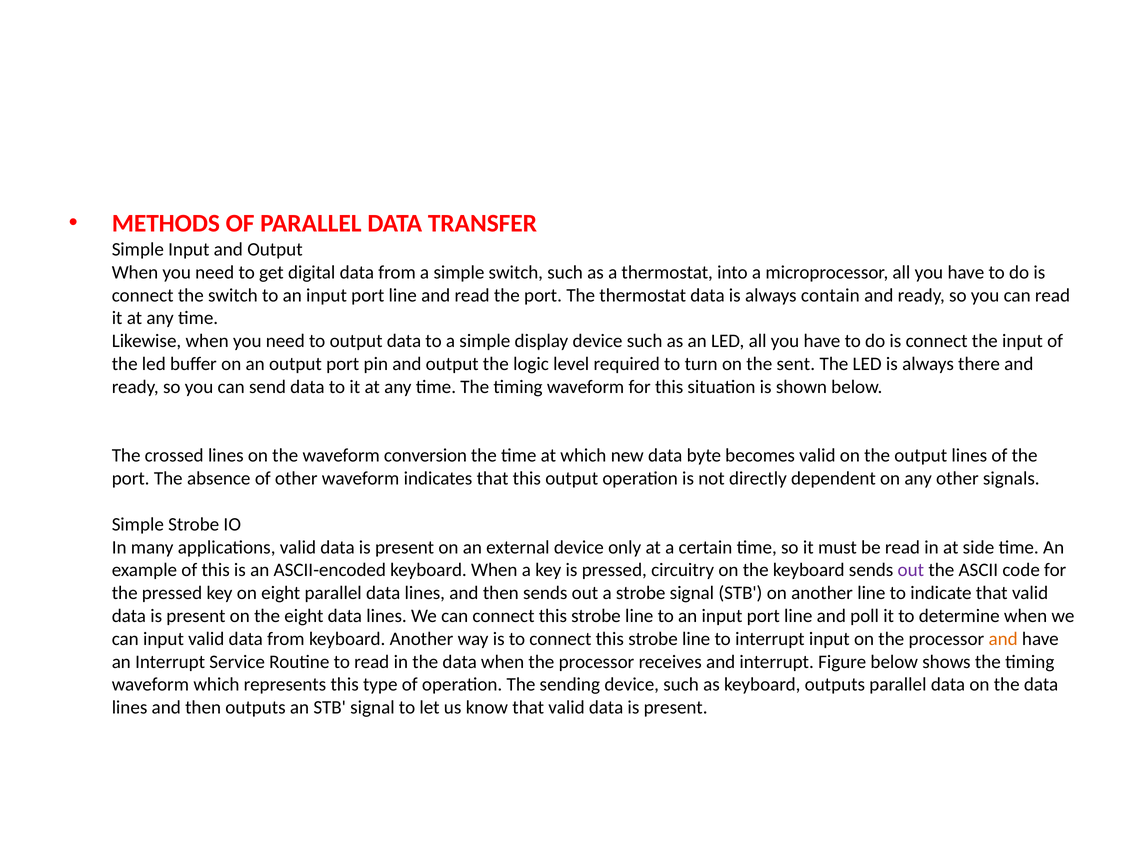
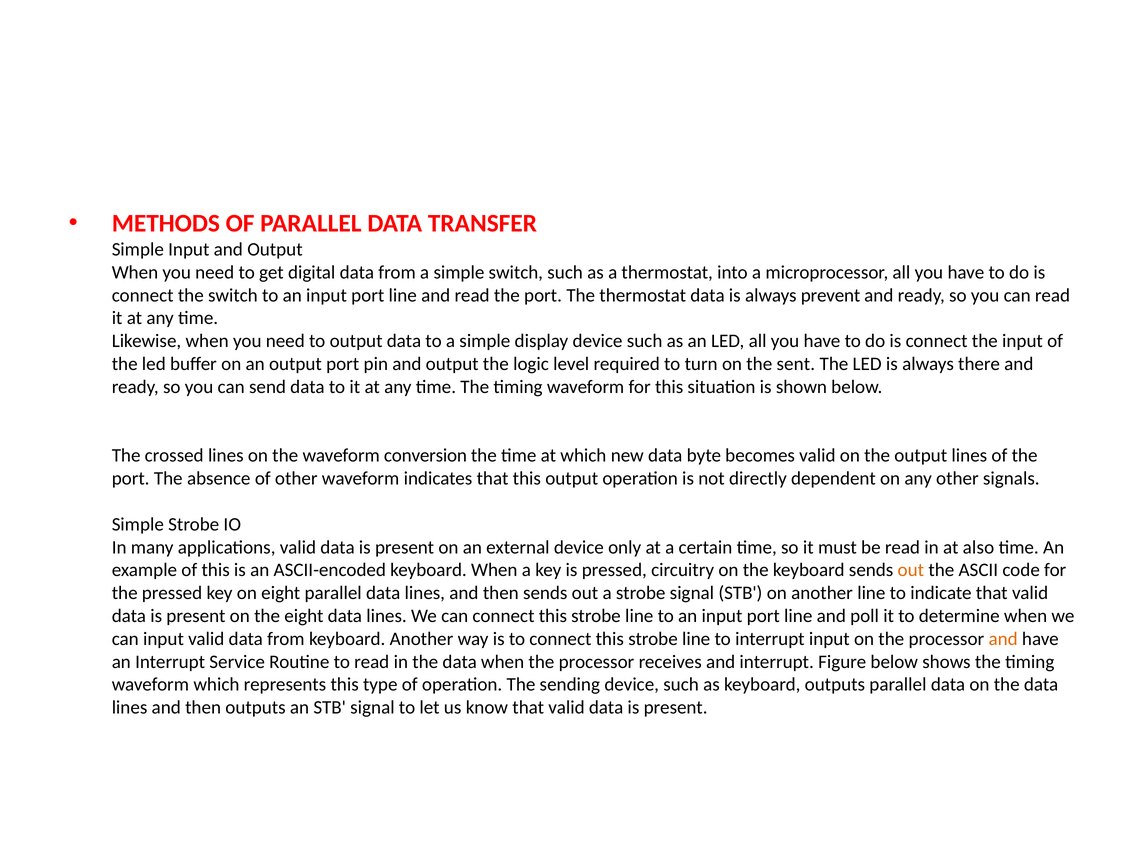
contain: contain -> prevent (831, 295)
side: side -> also (978, 548)
out colour: purple -> orange (911, 570)
